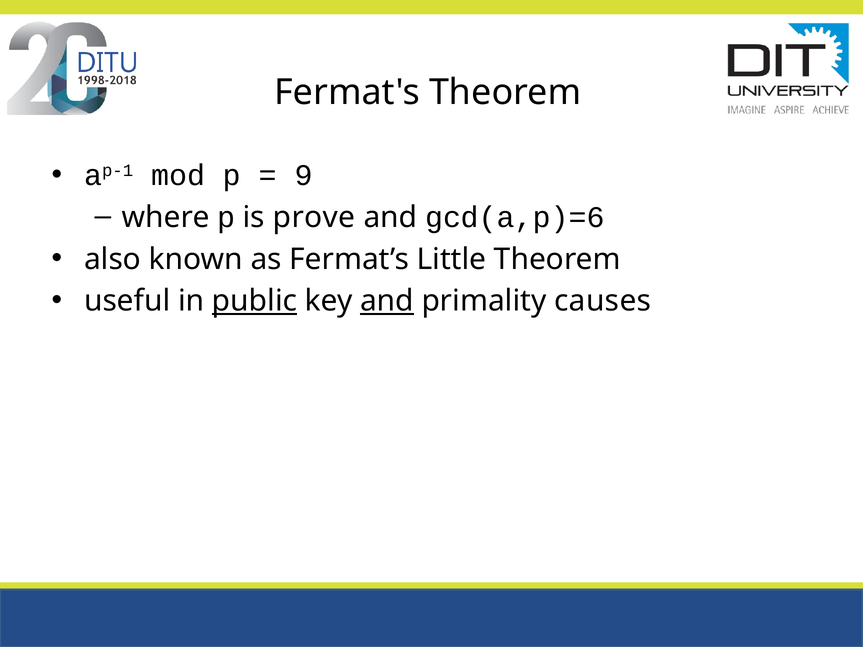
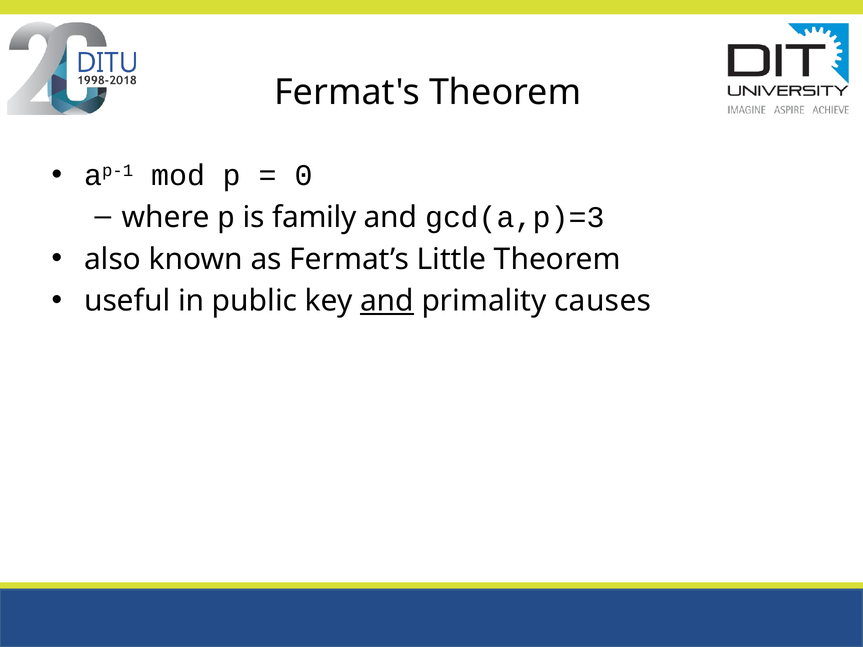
9: 9 -> 0 (304, 175)
prove: prove -> family (314, 217)
gcd(a,p)=6: gcd(a,p)=6 -> gcd(a,p)=3 (515, 217)
public underline: present -> none (255, 301)
